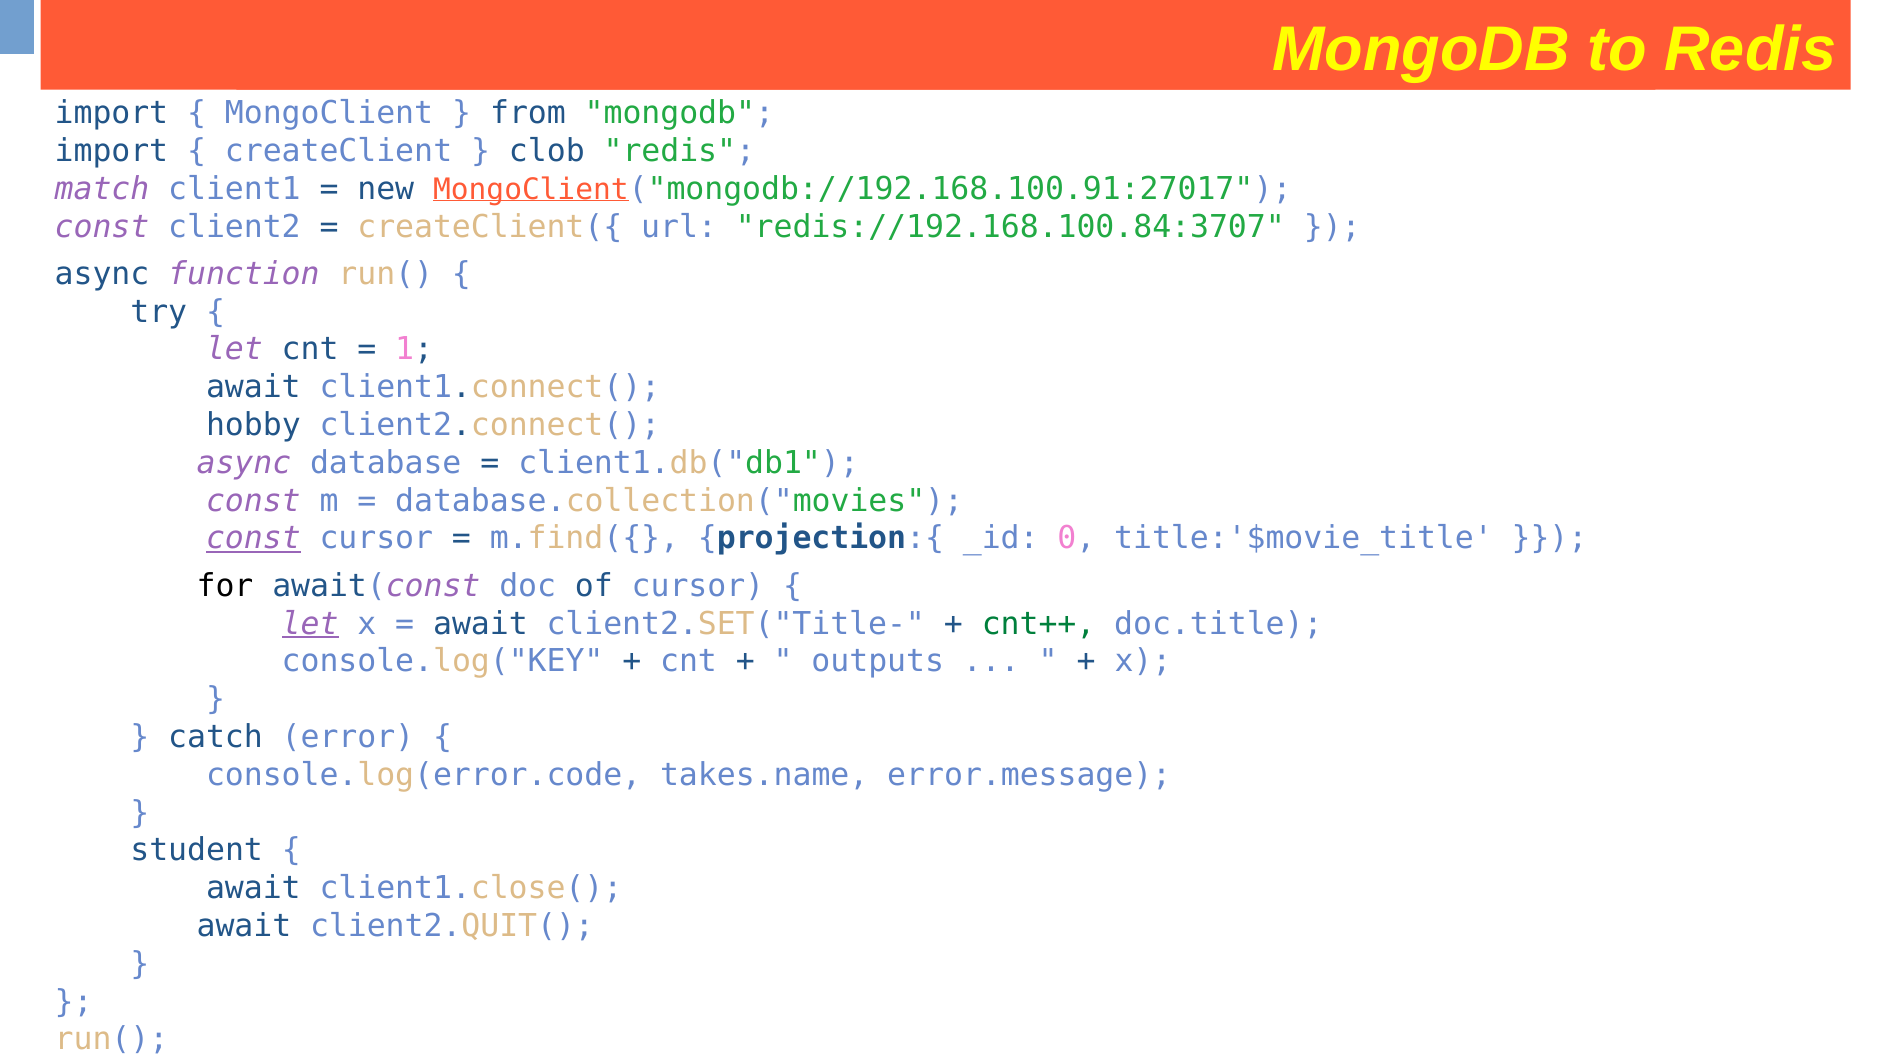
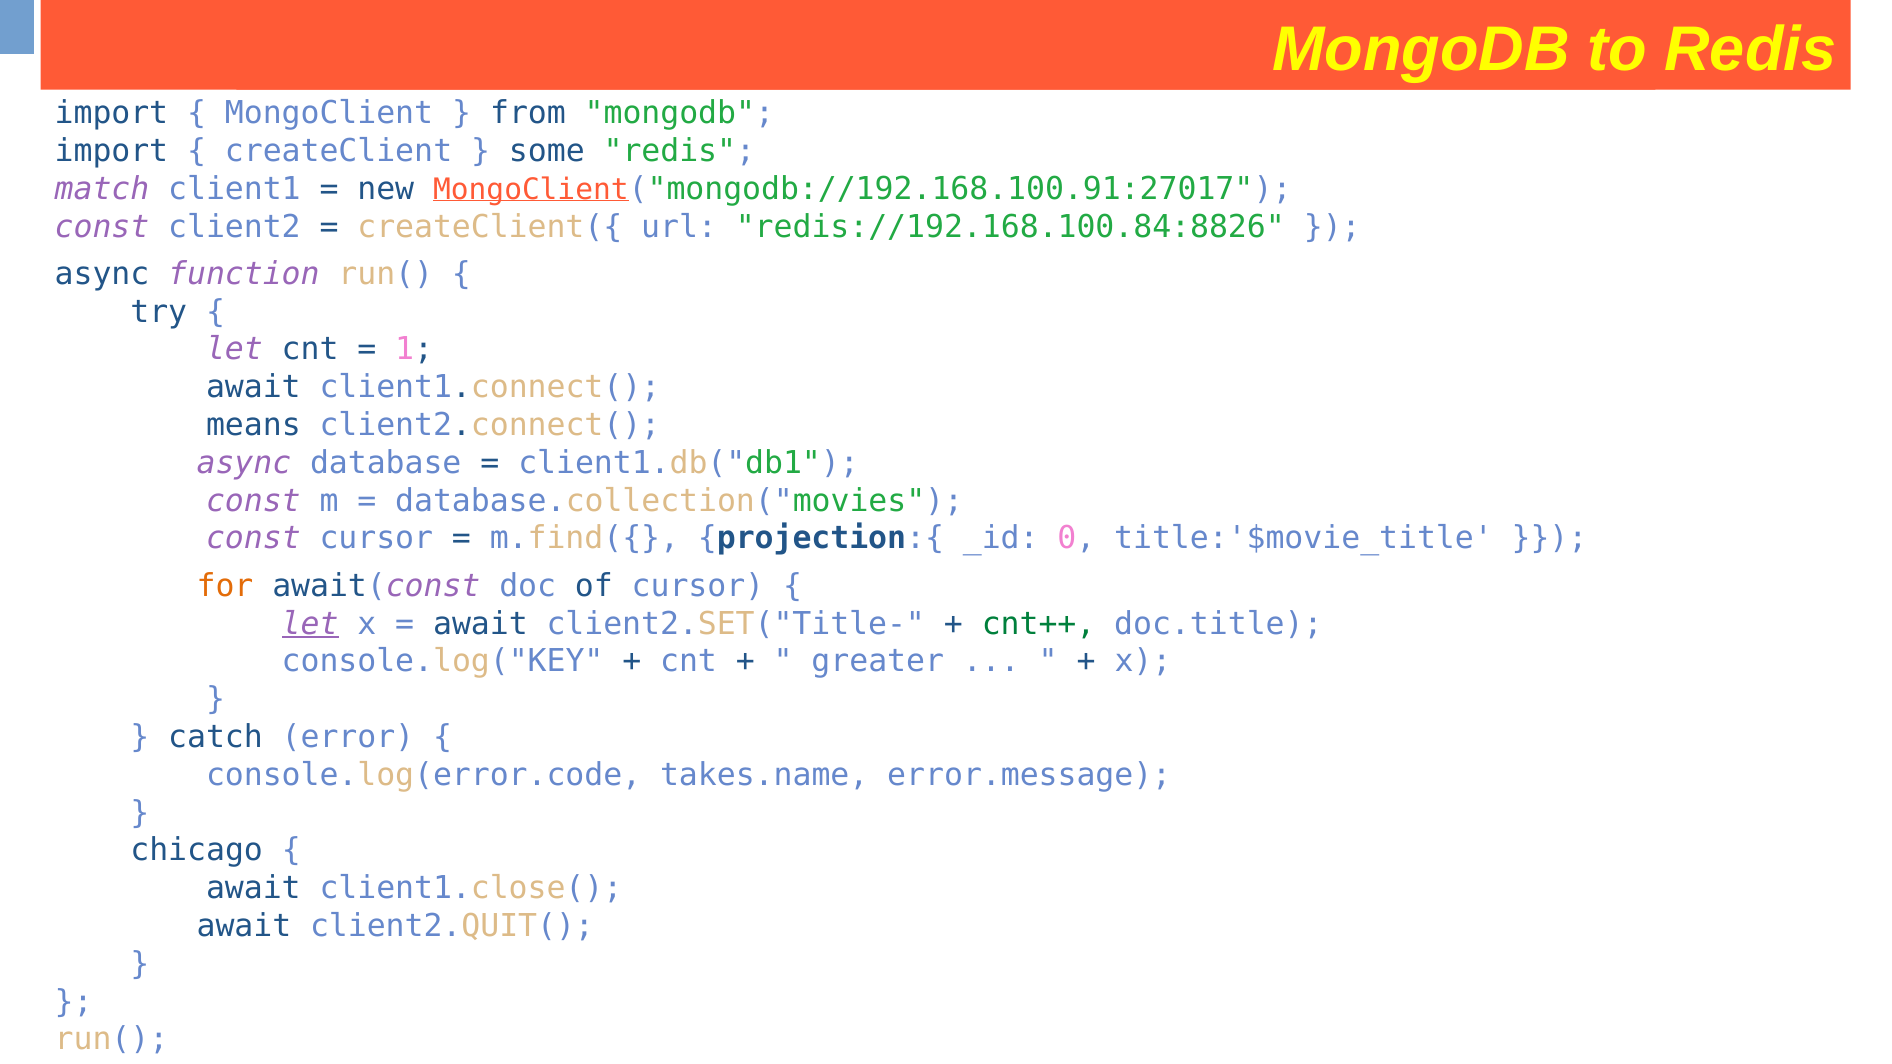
clob: clob -> some (547, 151)
redis://192.168.100.84:3707: redis://192.168.100.84:3707 -> redis://192.168.100.84:8826 (1010, 227)
hobby: hobby -> means (253, 425)
const underline: present -> none (253, 539)
for colour: black -> orange (225, 586)
outputs: outputs -> greater (878, 662)
student: student -> chicago (197, 851)
